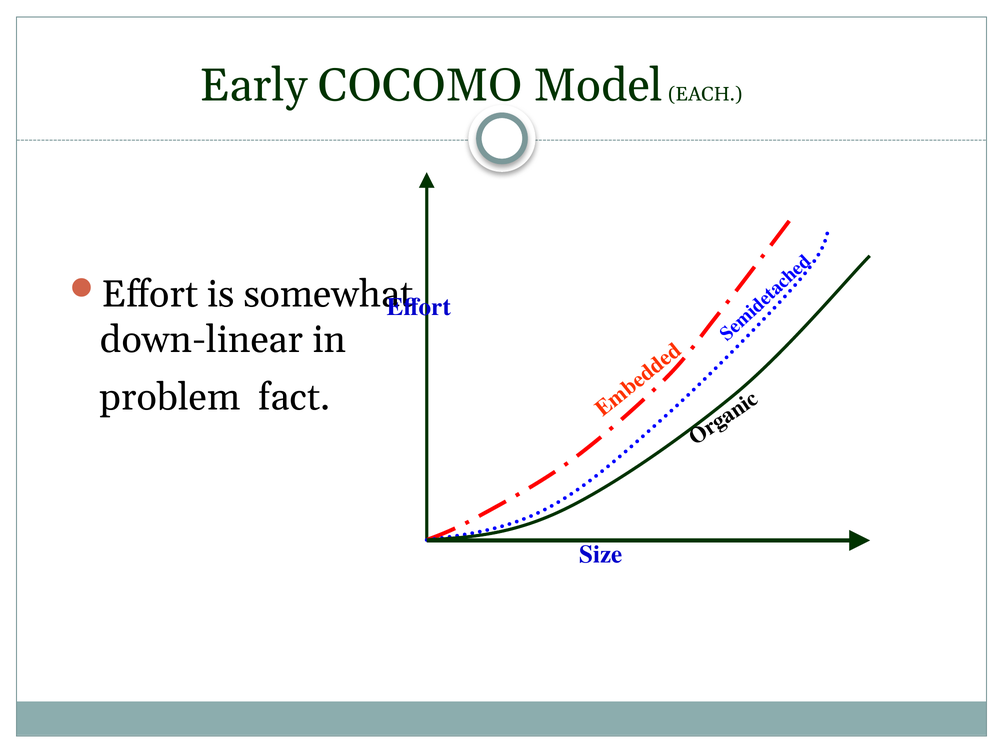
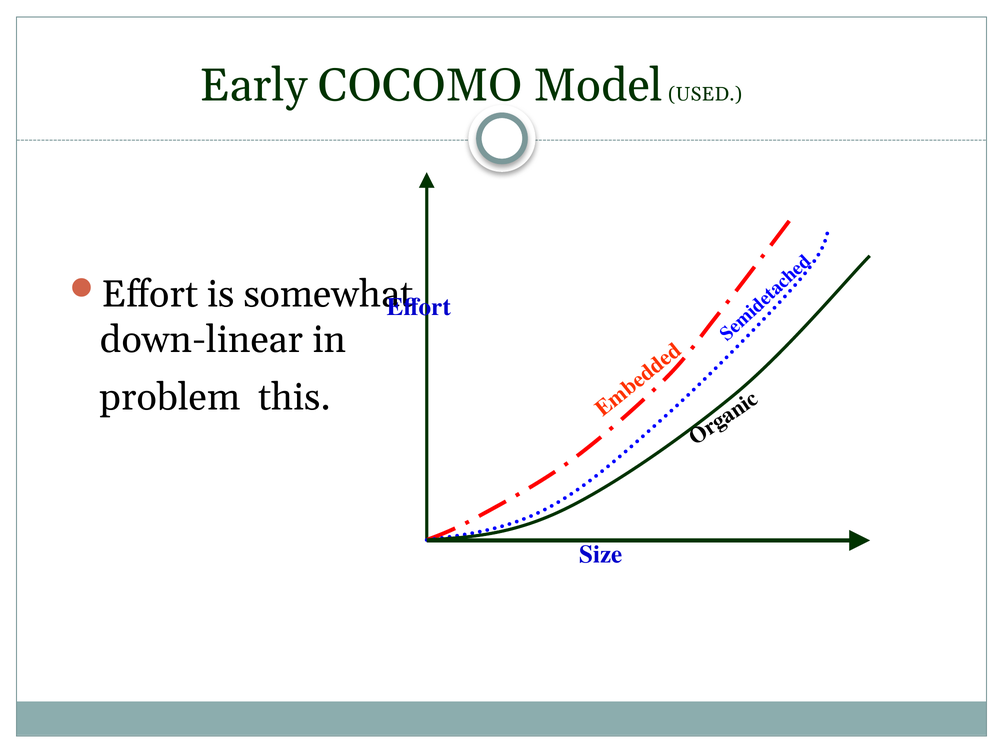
EACH: EACH -> USED (705, 95)
fact: fact -> this (295, 397)
